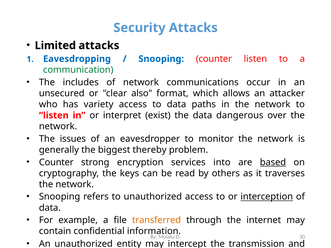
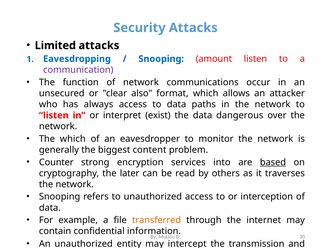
Snooping counter: counter -> amount (214, 59)
communication colour: green -> purple (78, 70)
includes: includes -> function (81, 82)
variety: variety -> always (99, 104)
The issues: issues -> which (73, 139)
thereby: thereby -> content (150, 150)
keys: keys -> later (130, 173)
interception underline: present -> none (267, 197)
